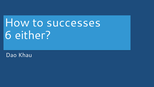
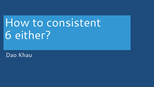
successes: successes -> consistent (74, 23)
